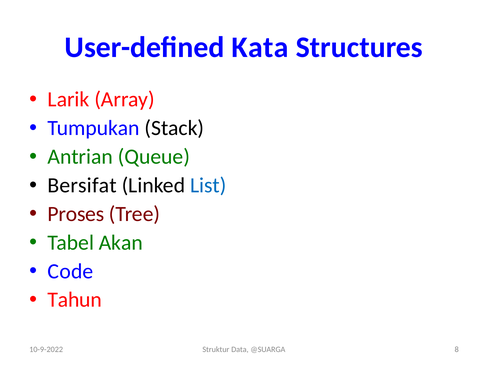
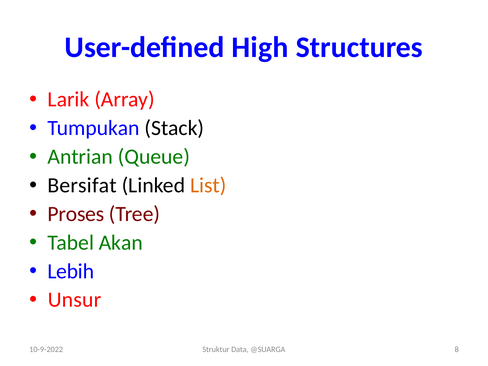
Kata: Kata -> High (260, 47)
List colour: blue -> orange (208, 185)
Code: Code -> Lebih (71, 271)
Tahun: Tahun -> Unsur (74, 300)
